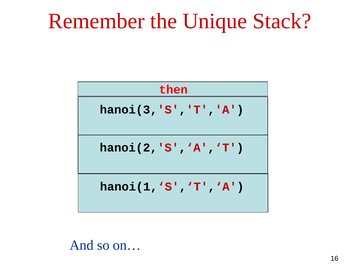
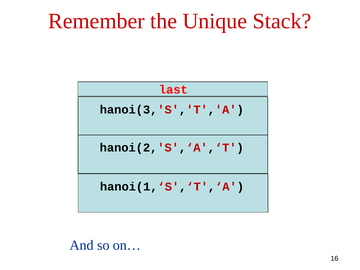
then: then -> last (173, 90)
